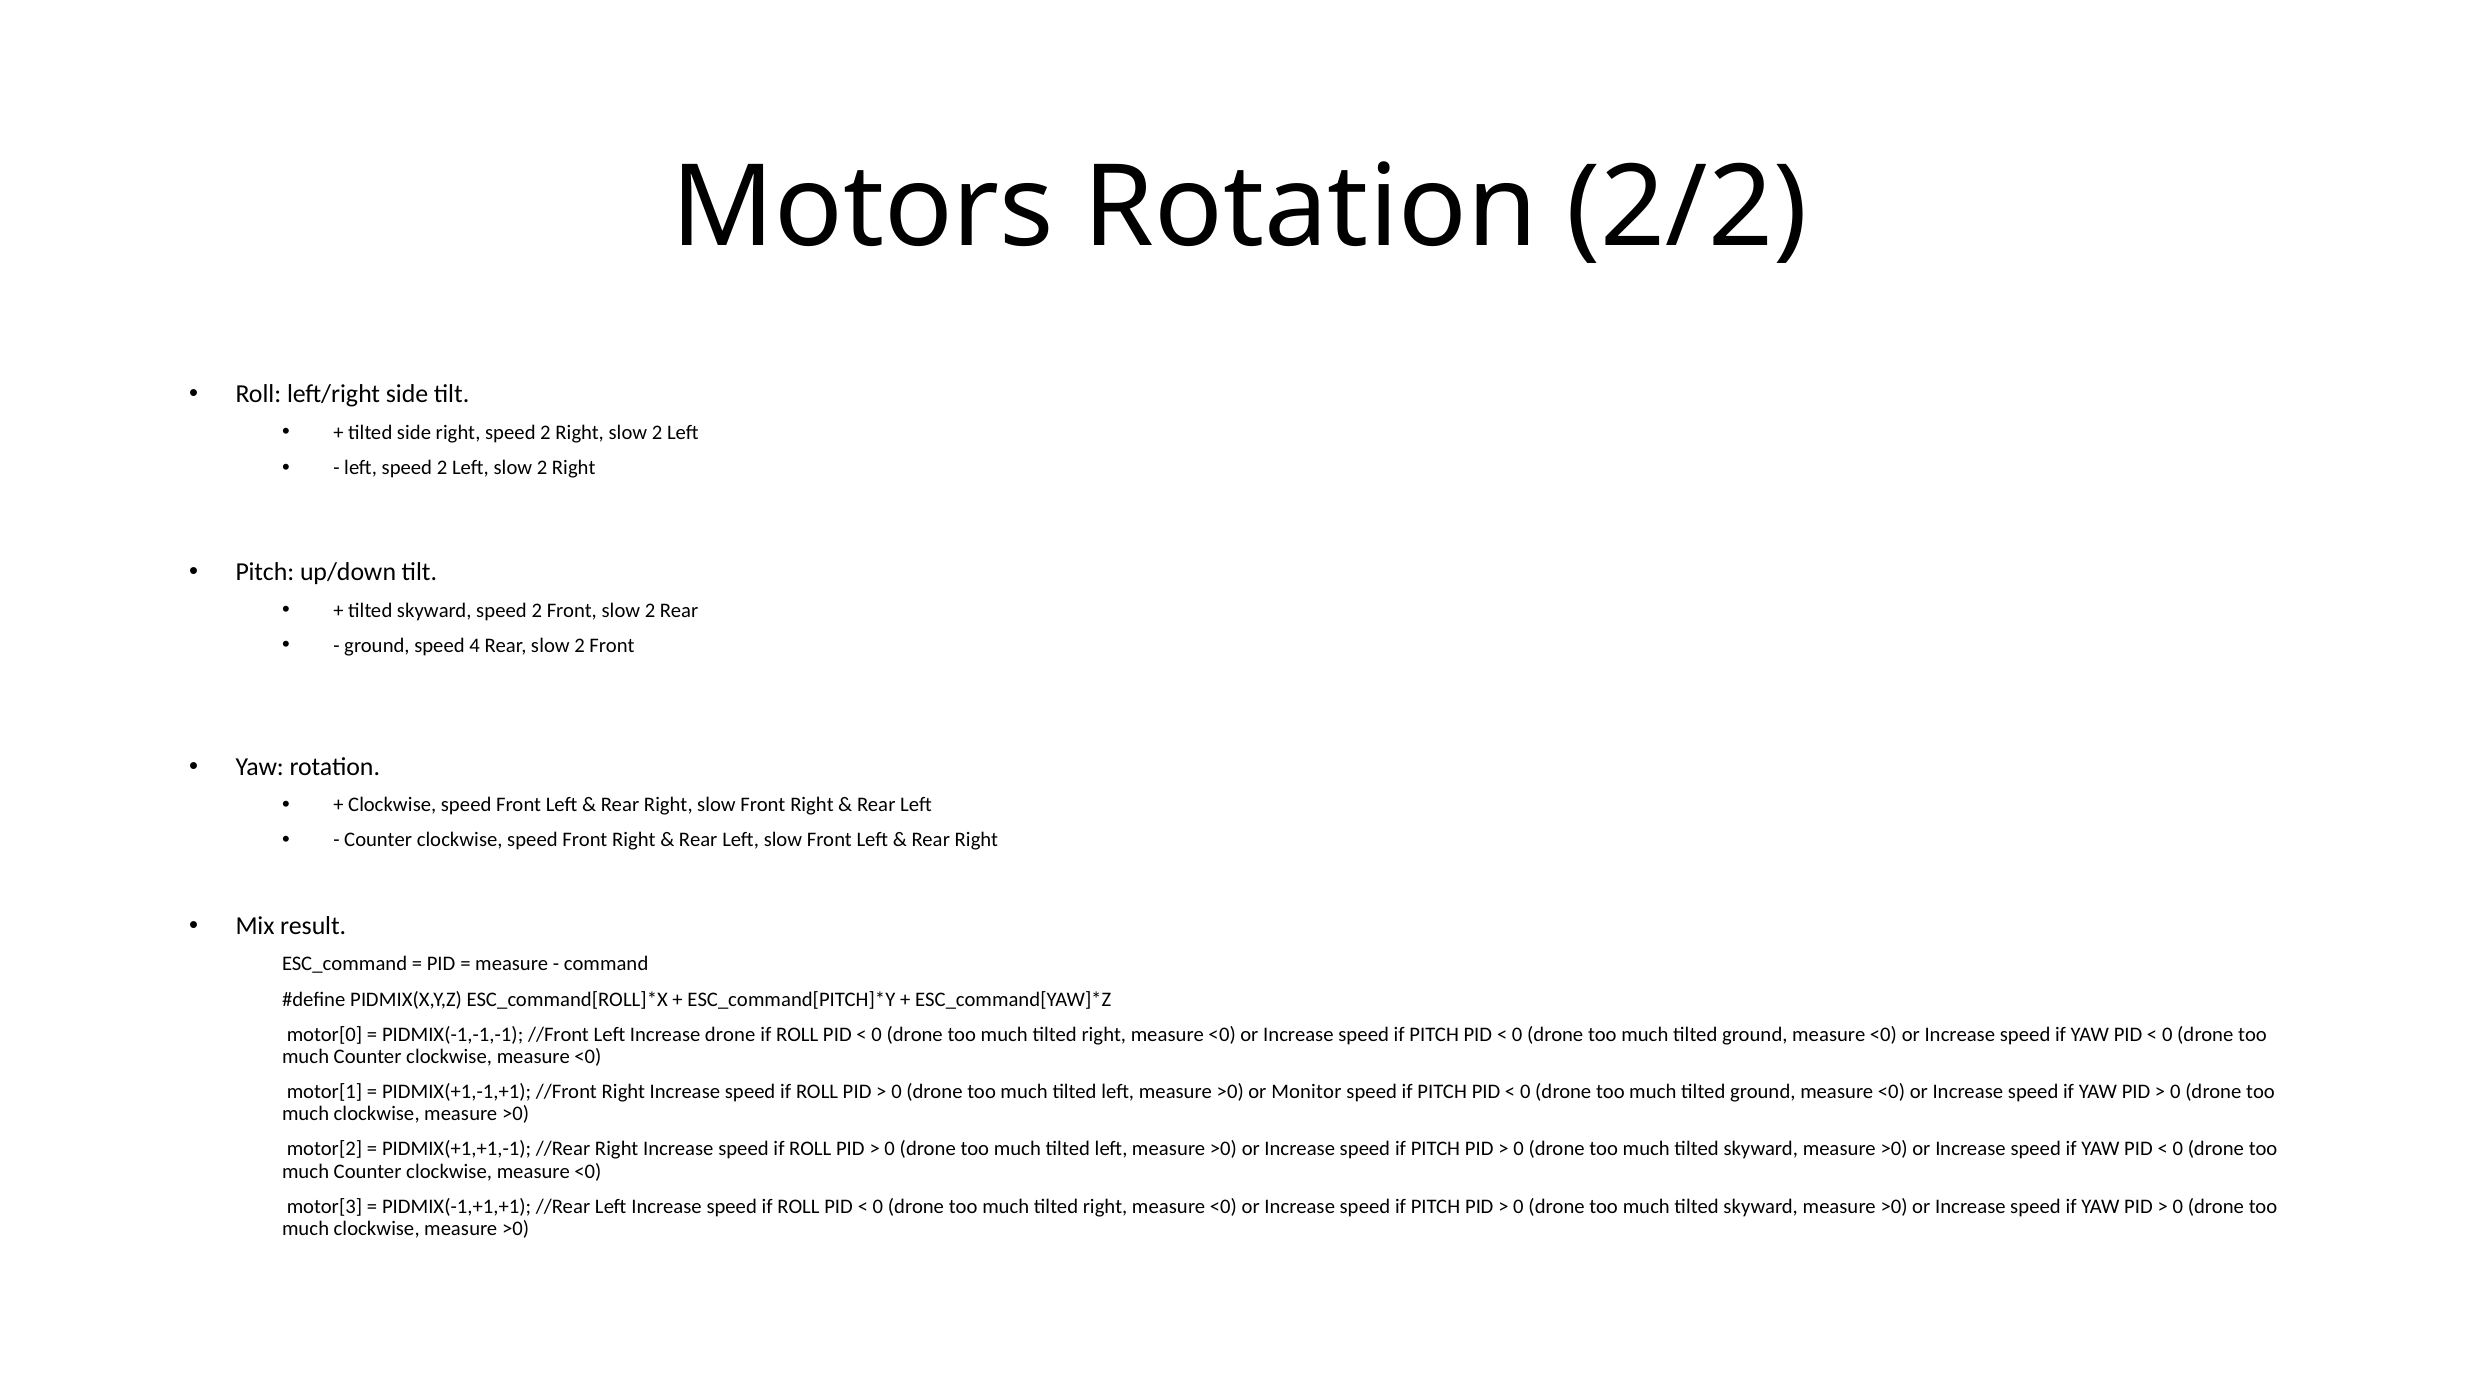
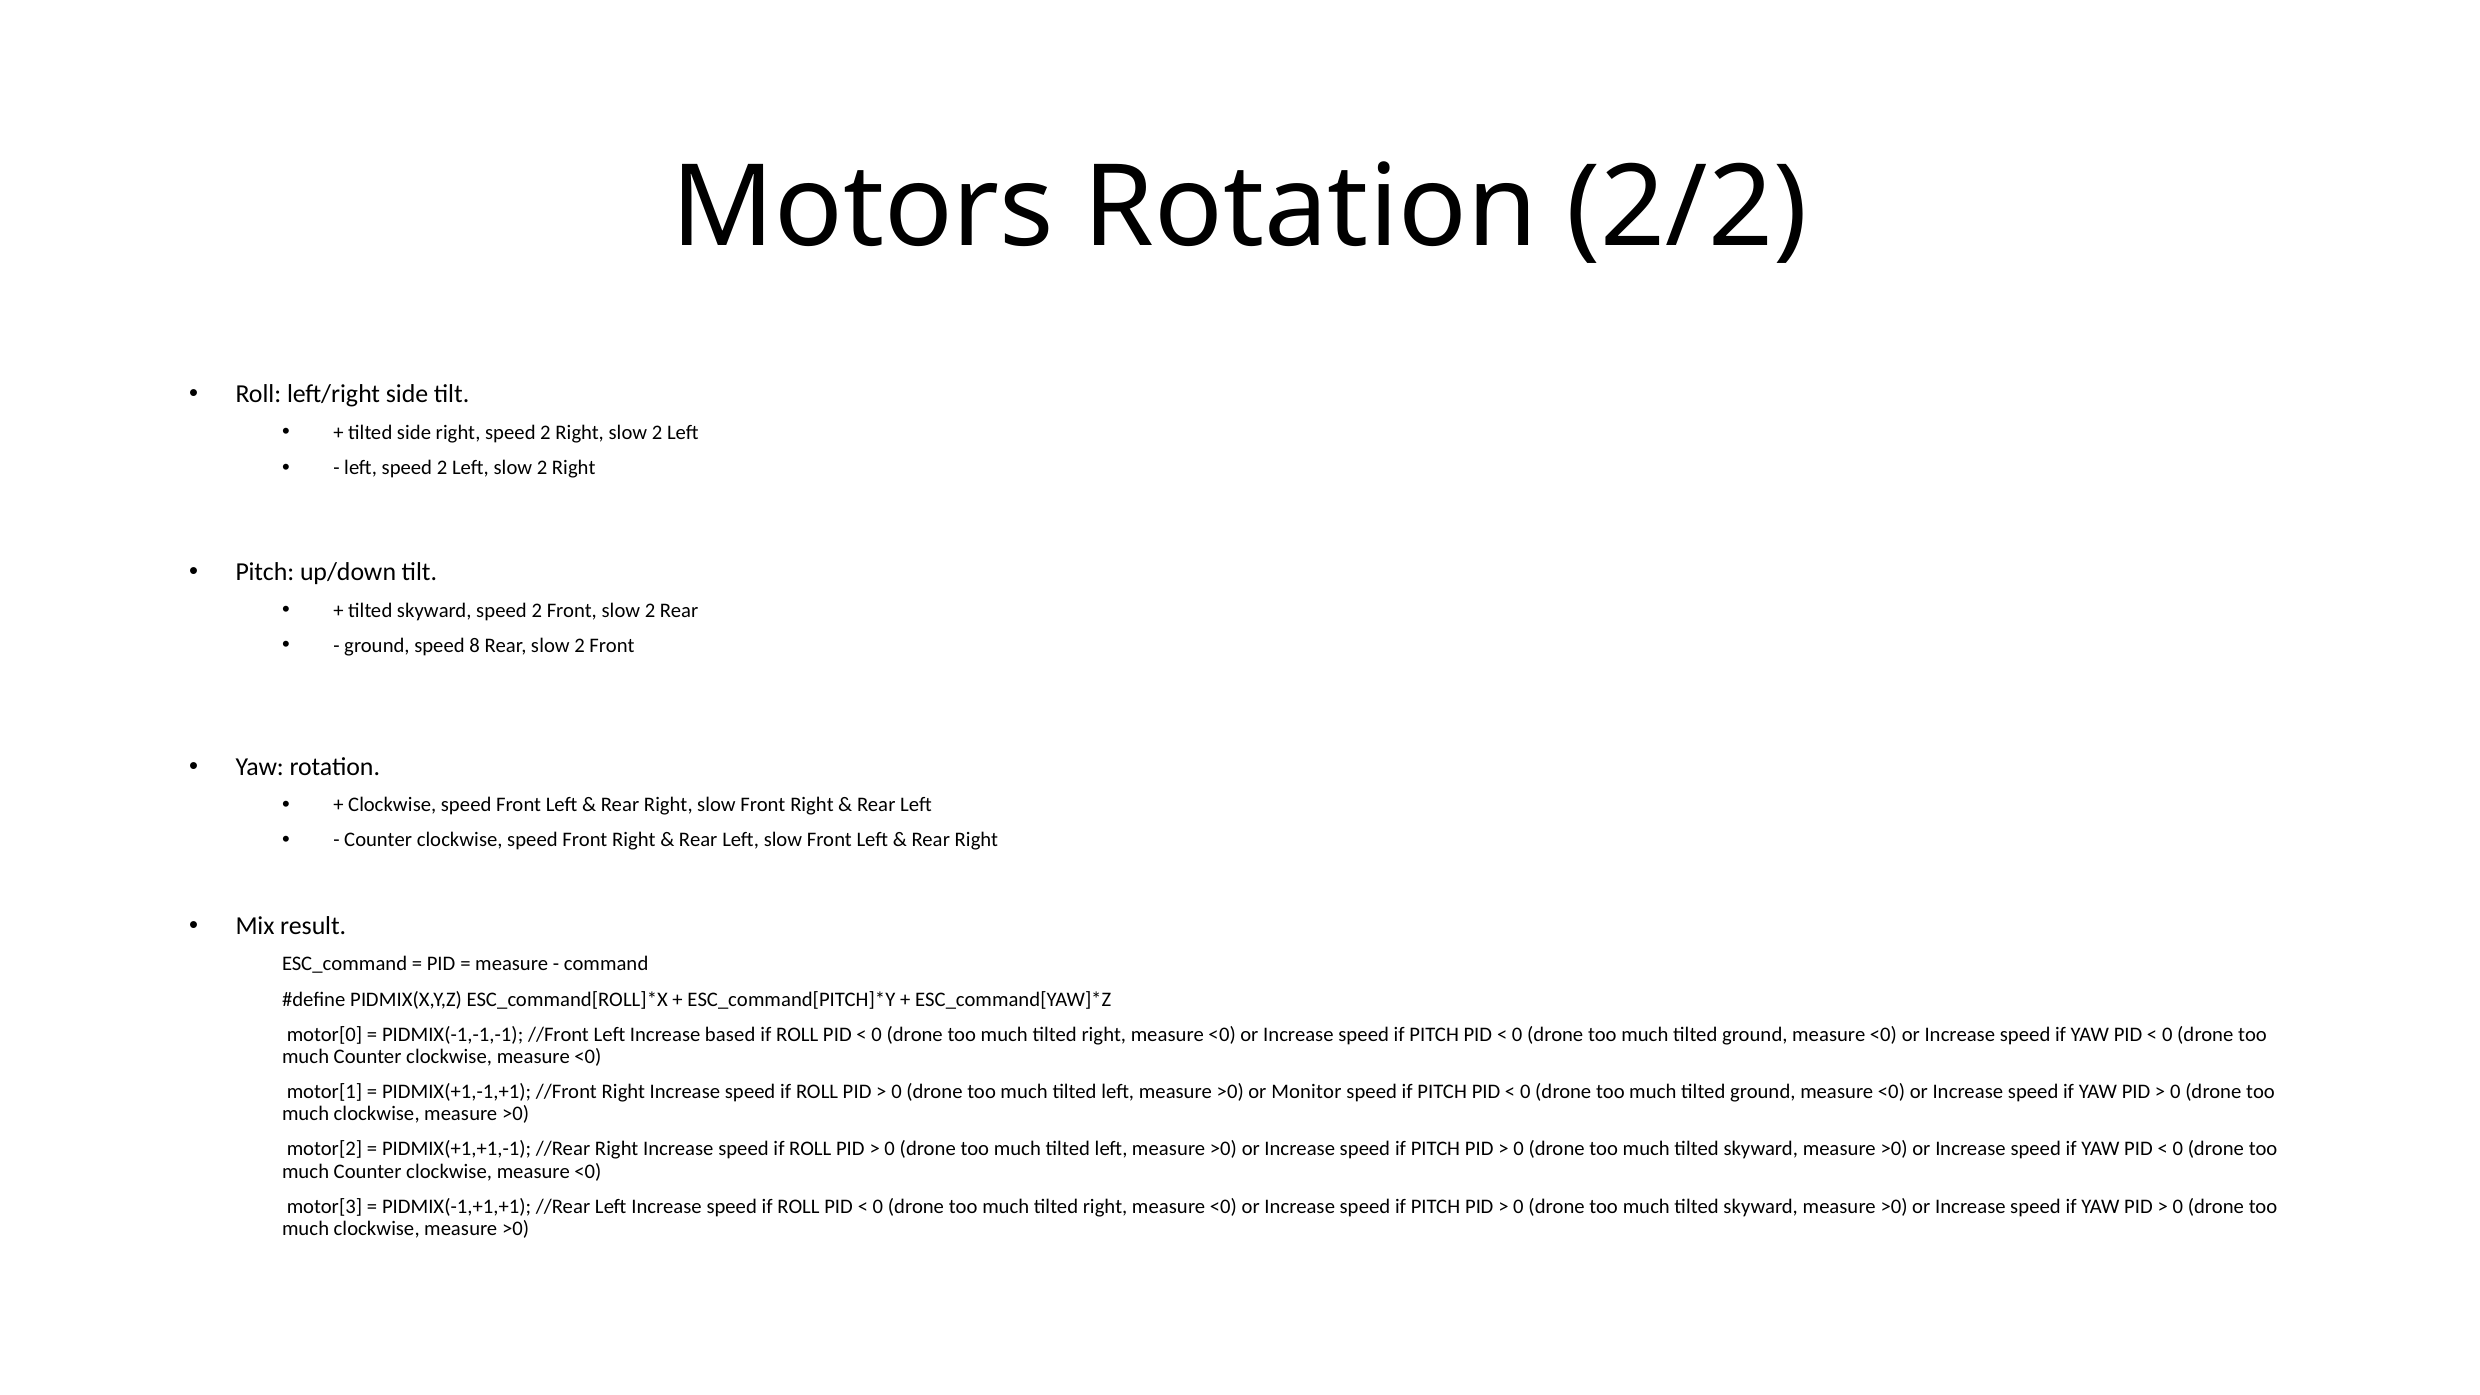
4: 4 -> 8 (475, 645)
Increase drone: drone -> based (730, 1034)
